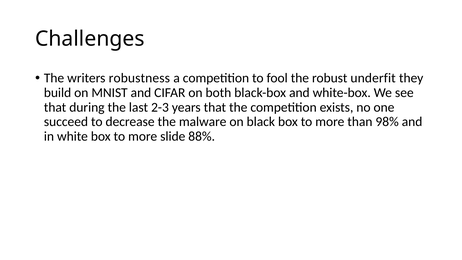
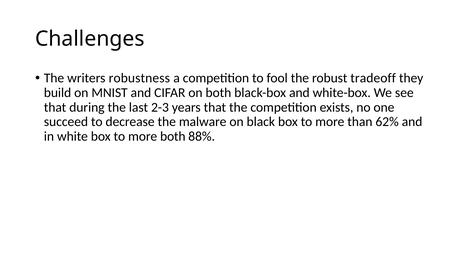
underfit: underfit -> tradeoff (373, 78)
98%: 98% -> 62% (387, 122)
more slide: slide -> both (173, 136)
